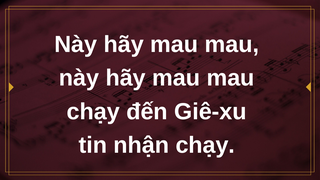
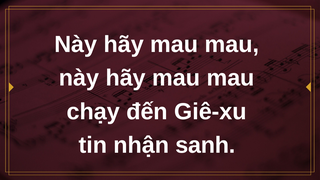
nhận chạy: chạy -> sanh (205, 145)
